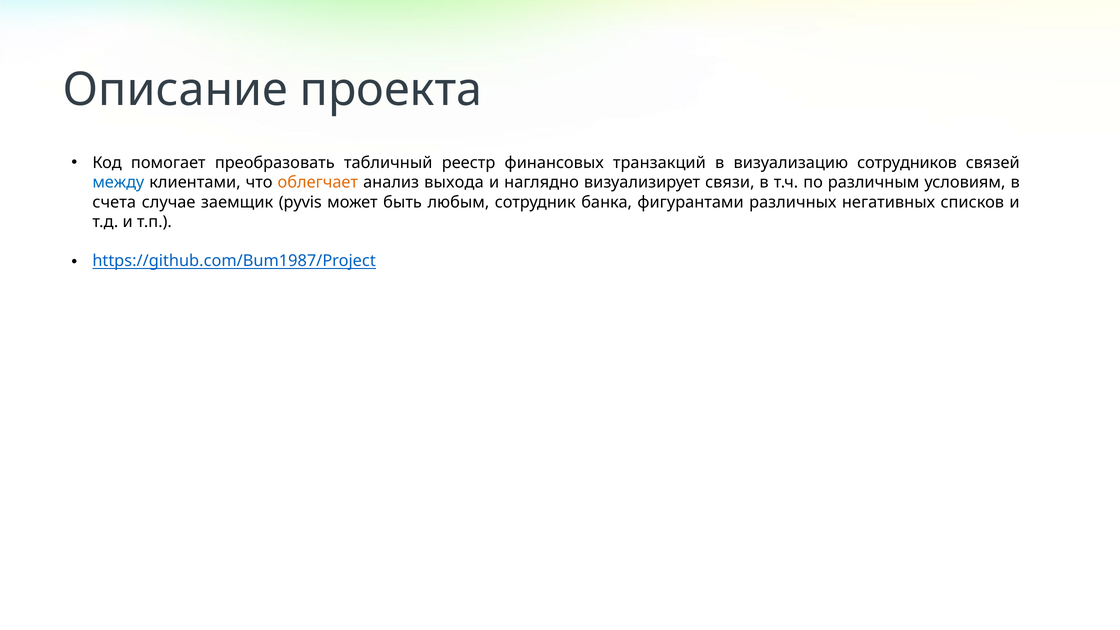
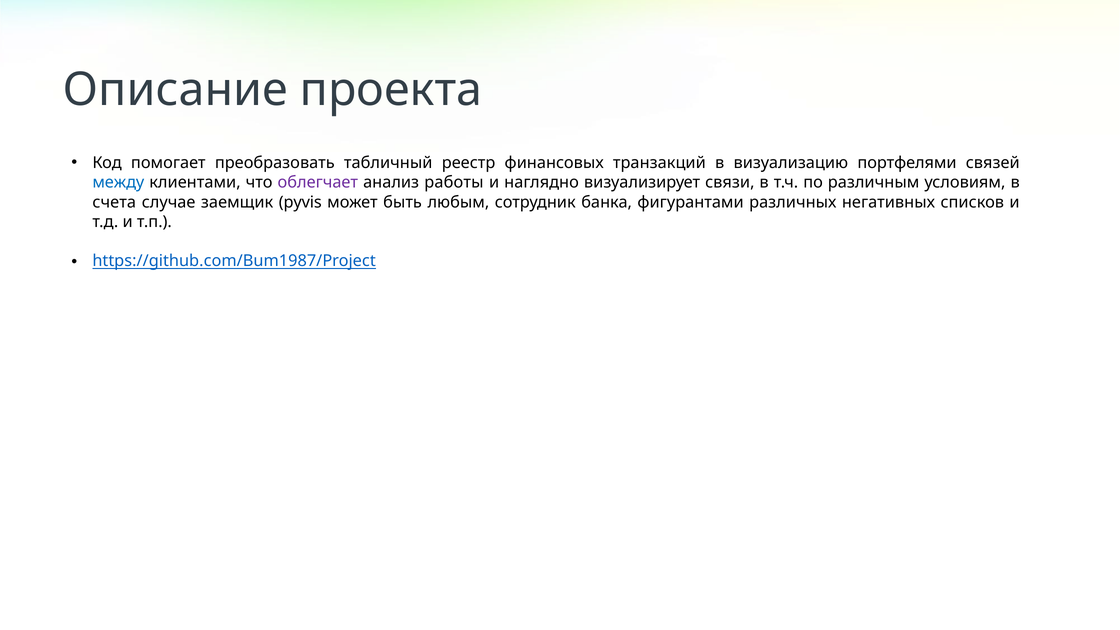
сотрудников: сотрудников -> портфелями (907, 163)
облегчает colour: orange -> purple (318, 183)
выхода: выхода -> работы (454, 183)
